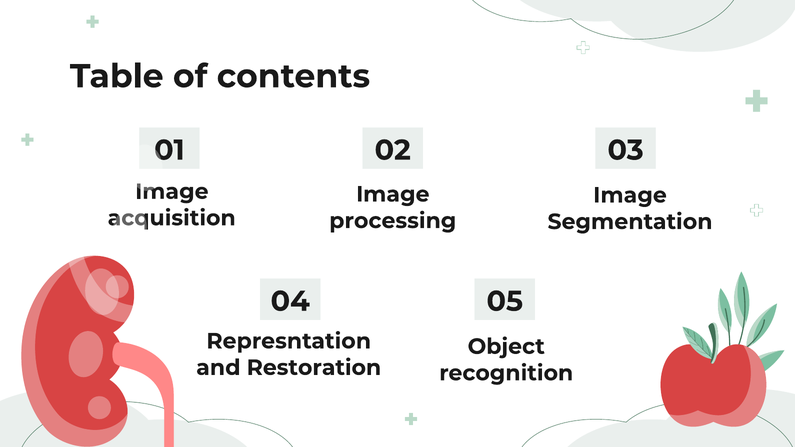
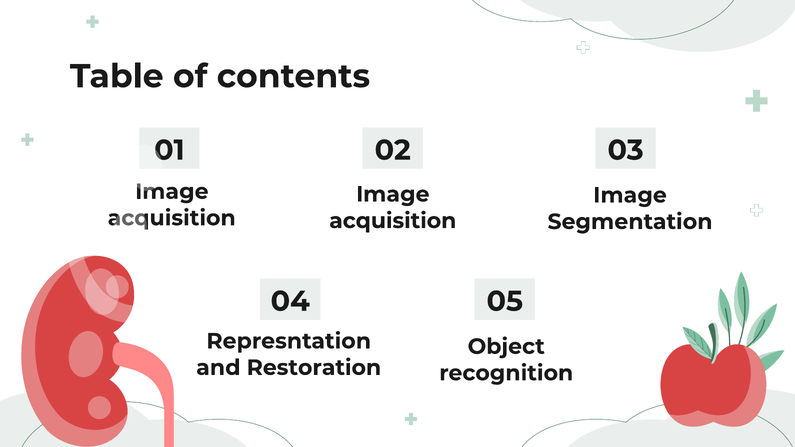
processing: processing -> acquisition (393, 221)
